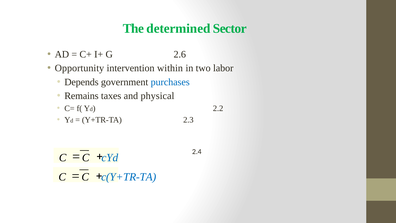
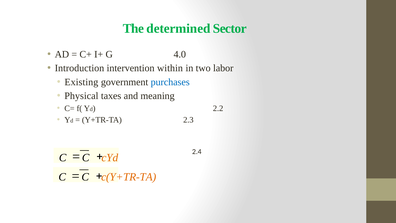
2.6: 2.6 -> 4.0 (180, 54)
Opportunity: Opportunity -> Introduction (79, 68)
Depends: Depends -> Existing (81, 82)
Remains: Remains -> Physical (81, 96)
physical: physical -> meaning (158, 96)
cYd colour: blue -> orange (110, 157)
c(Y+TR-TA colour: blue -> orange (129, 177)
